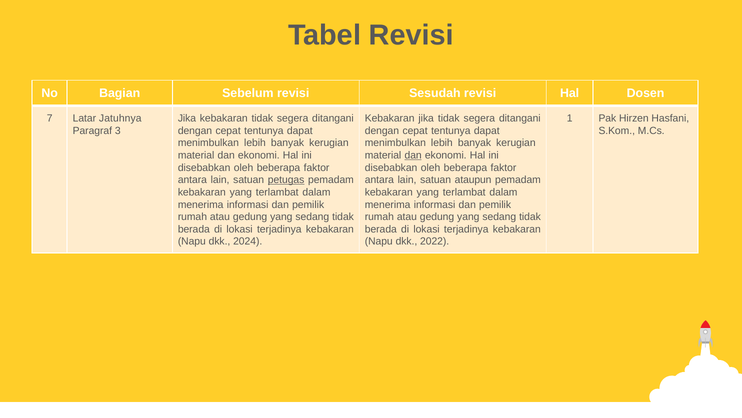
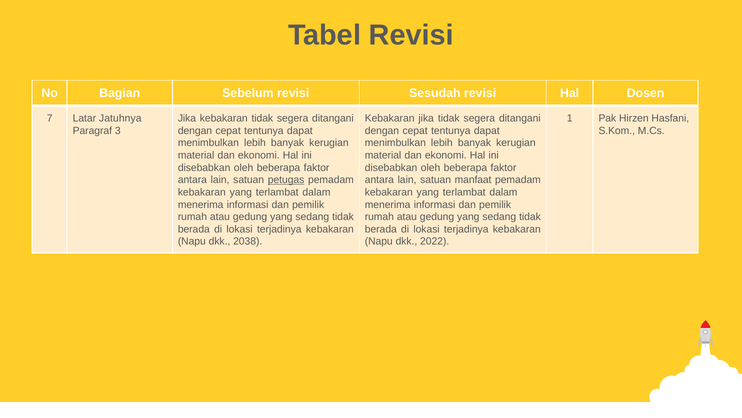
dan underline: present -> none (413, 155)
ataupun: ataupun -> manfaat (473, 180)
2024: 2024 -> 2038 (248, 241)
